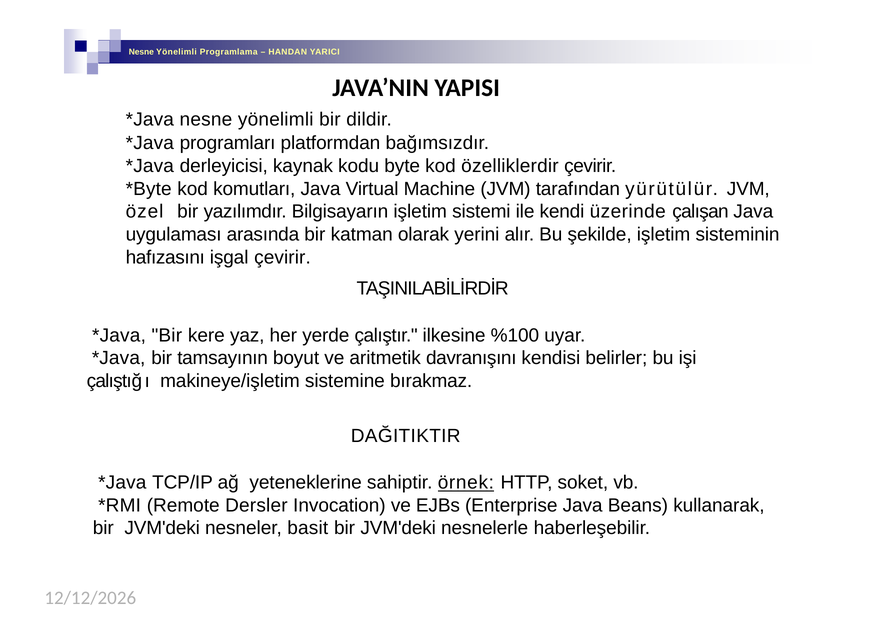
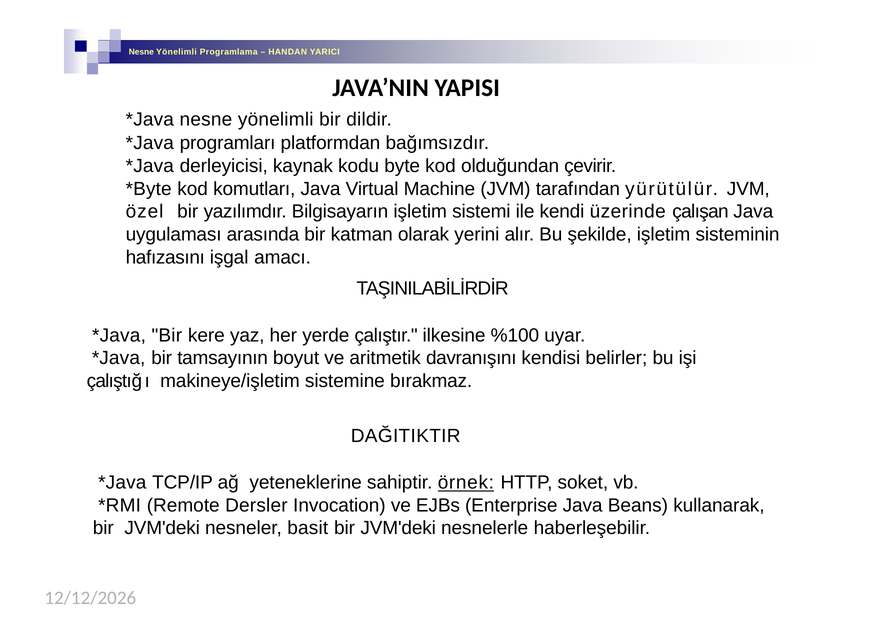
özelliklerdir: özelliklerdir -> olduğundan (510, 166)
işgal çevirir: çevirir -> amacı (283, 257)
